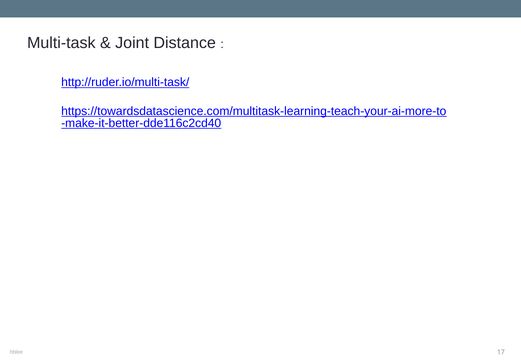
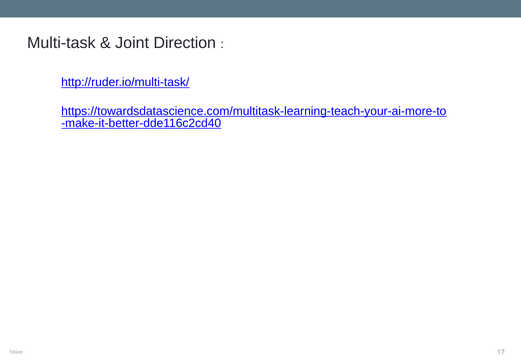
Distance: Distance -> Direction (185, 43)
